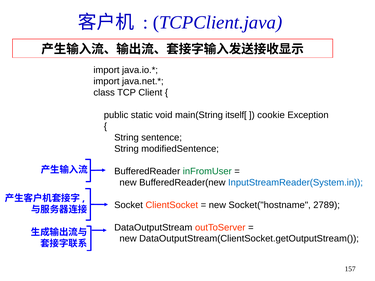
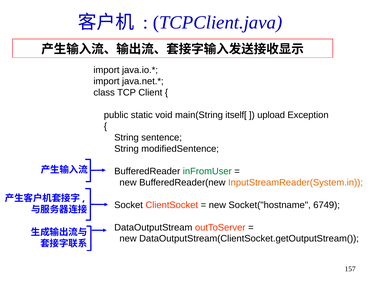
cookie: cookie -> upload (271, 115)
InputStreamReader(System.in colour: blue -> orange (295, 183)
2789: 2789 -> 6749 (327, 205)
